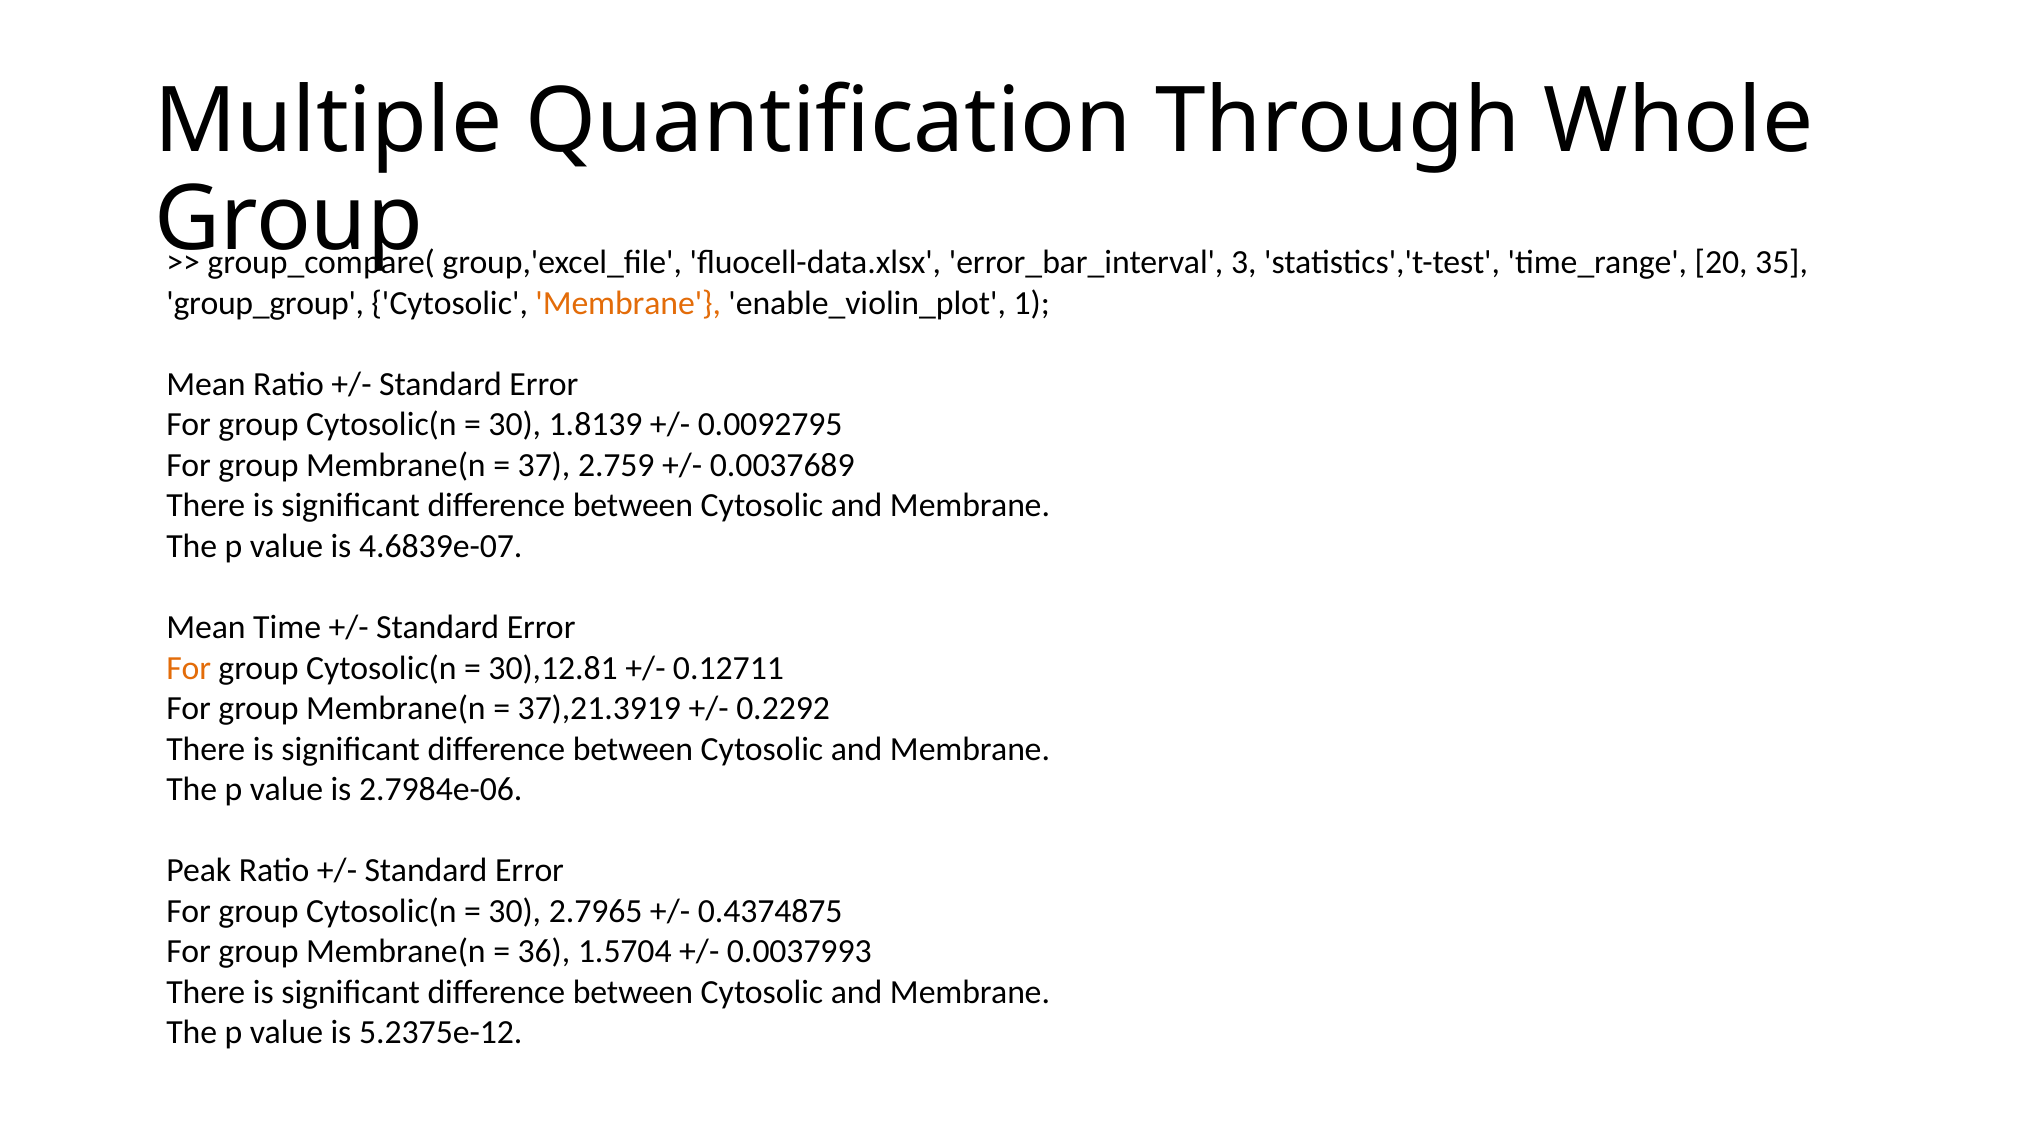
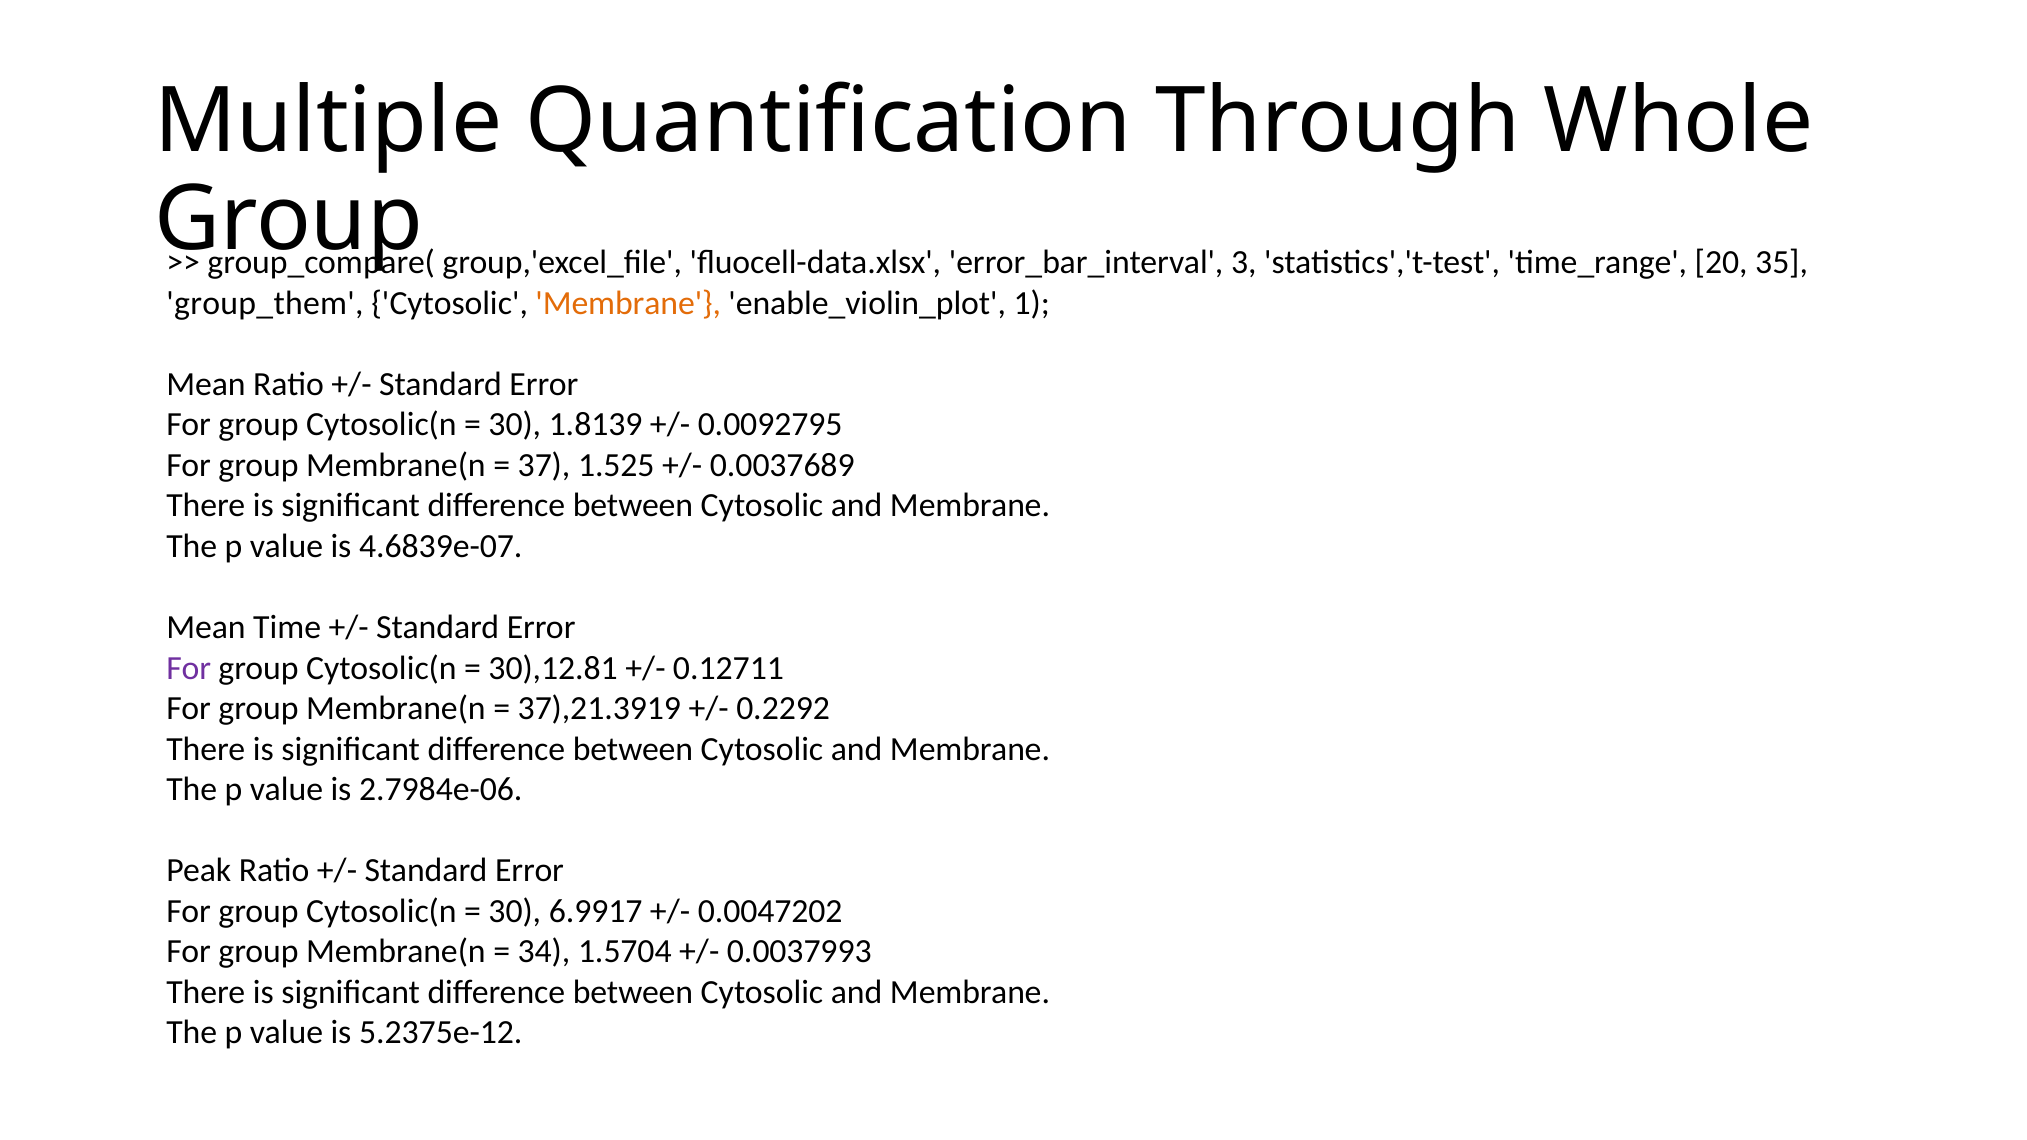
group_group: group_group -> group_them (265, 303)
2.759: 2.759 -> 1.525 (616, 465)
For colour: orange -> purple (189, 668)
2.7965: 2.7965 -> 6.9917 (596, 911)
0.4374875: 0.4374875 -> 0.0047202 (770, 911)
36: 36 -> 34 (544, 952)
